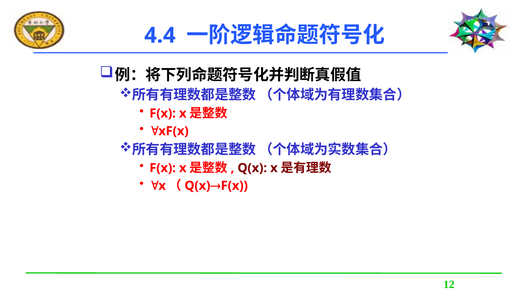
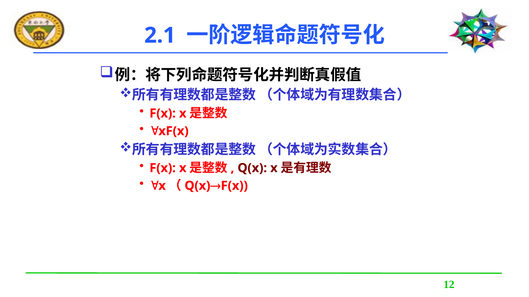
4.4: 4.4 -> 2.1 (160, 35)
